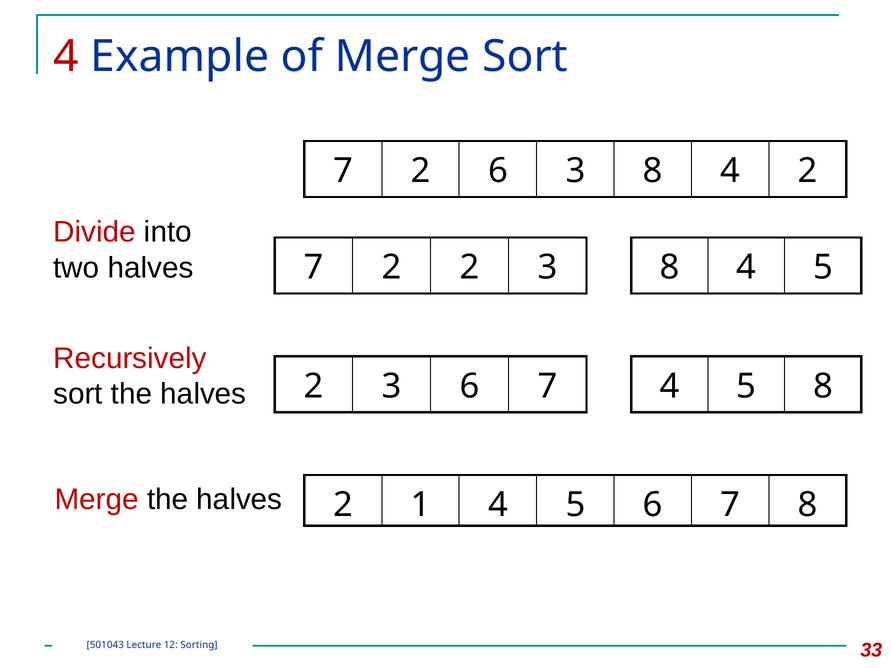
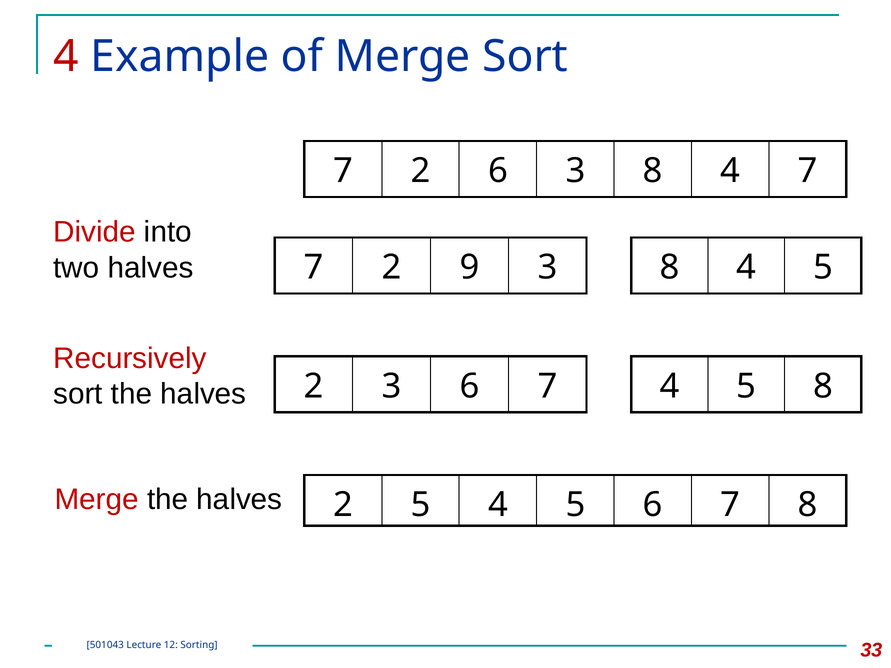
4 2: 2 -> 7 (808, 171)
2 2: 2 -> 9 (470, 268)
2 1: 1 -> 5 (421, 505)
